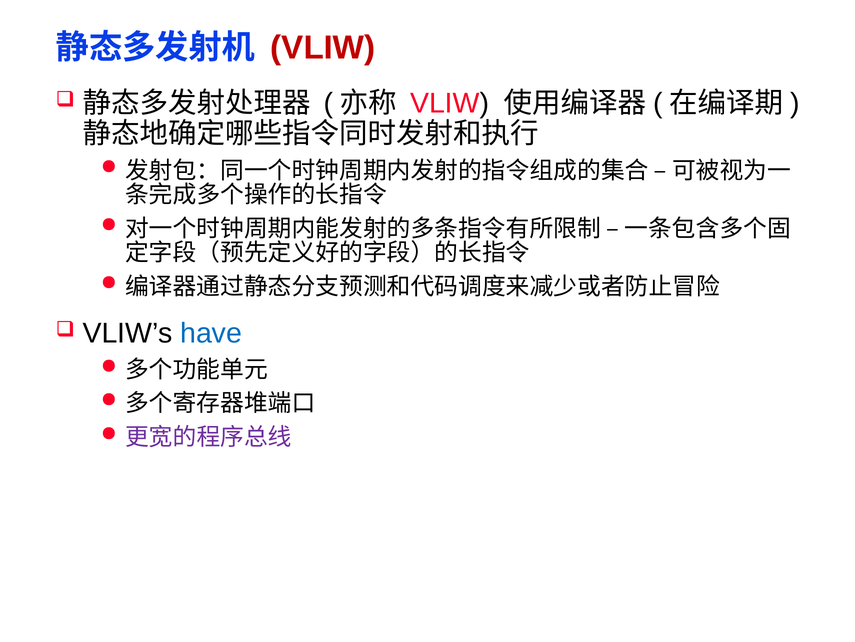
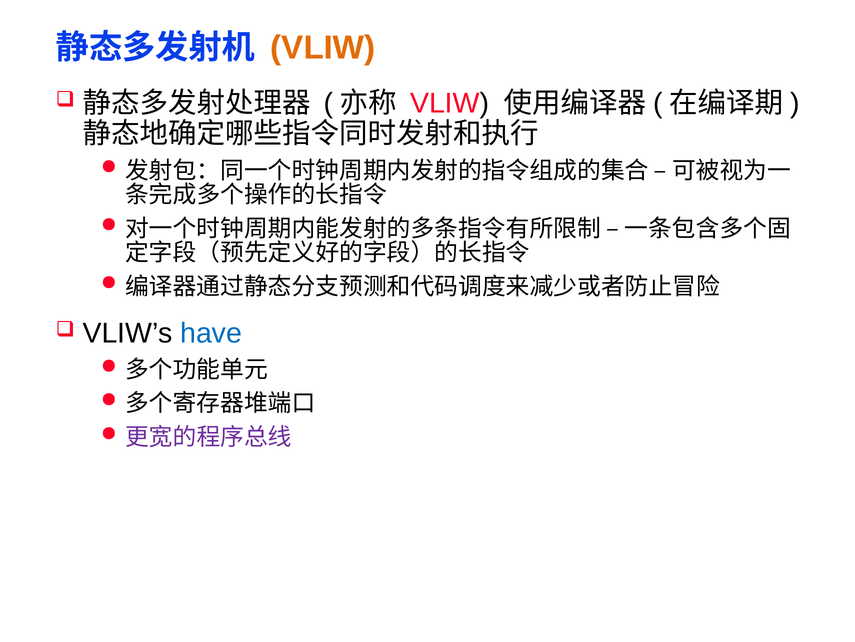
VLIW colour: red -> orange (323, 48)
